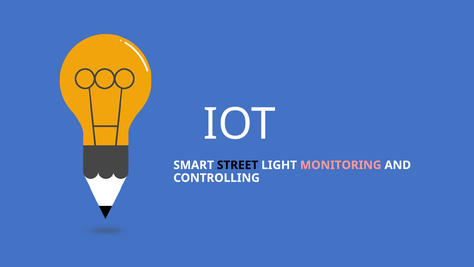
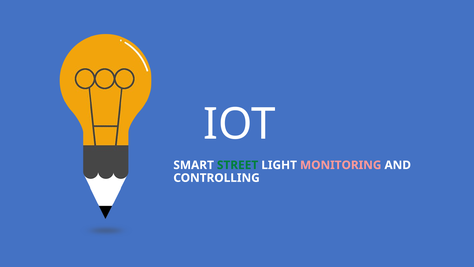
STREET colour: black -> green (238, 165)
